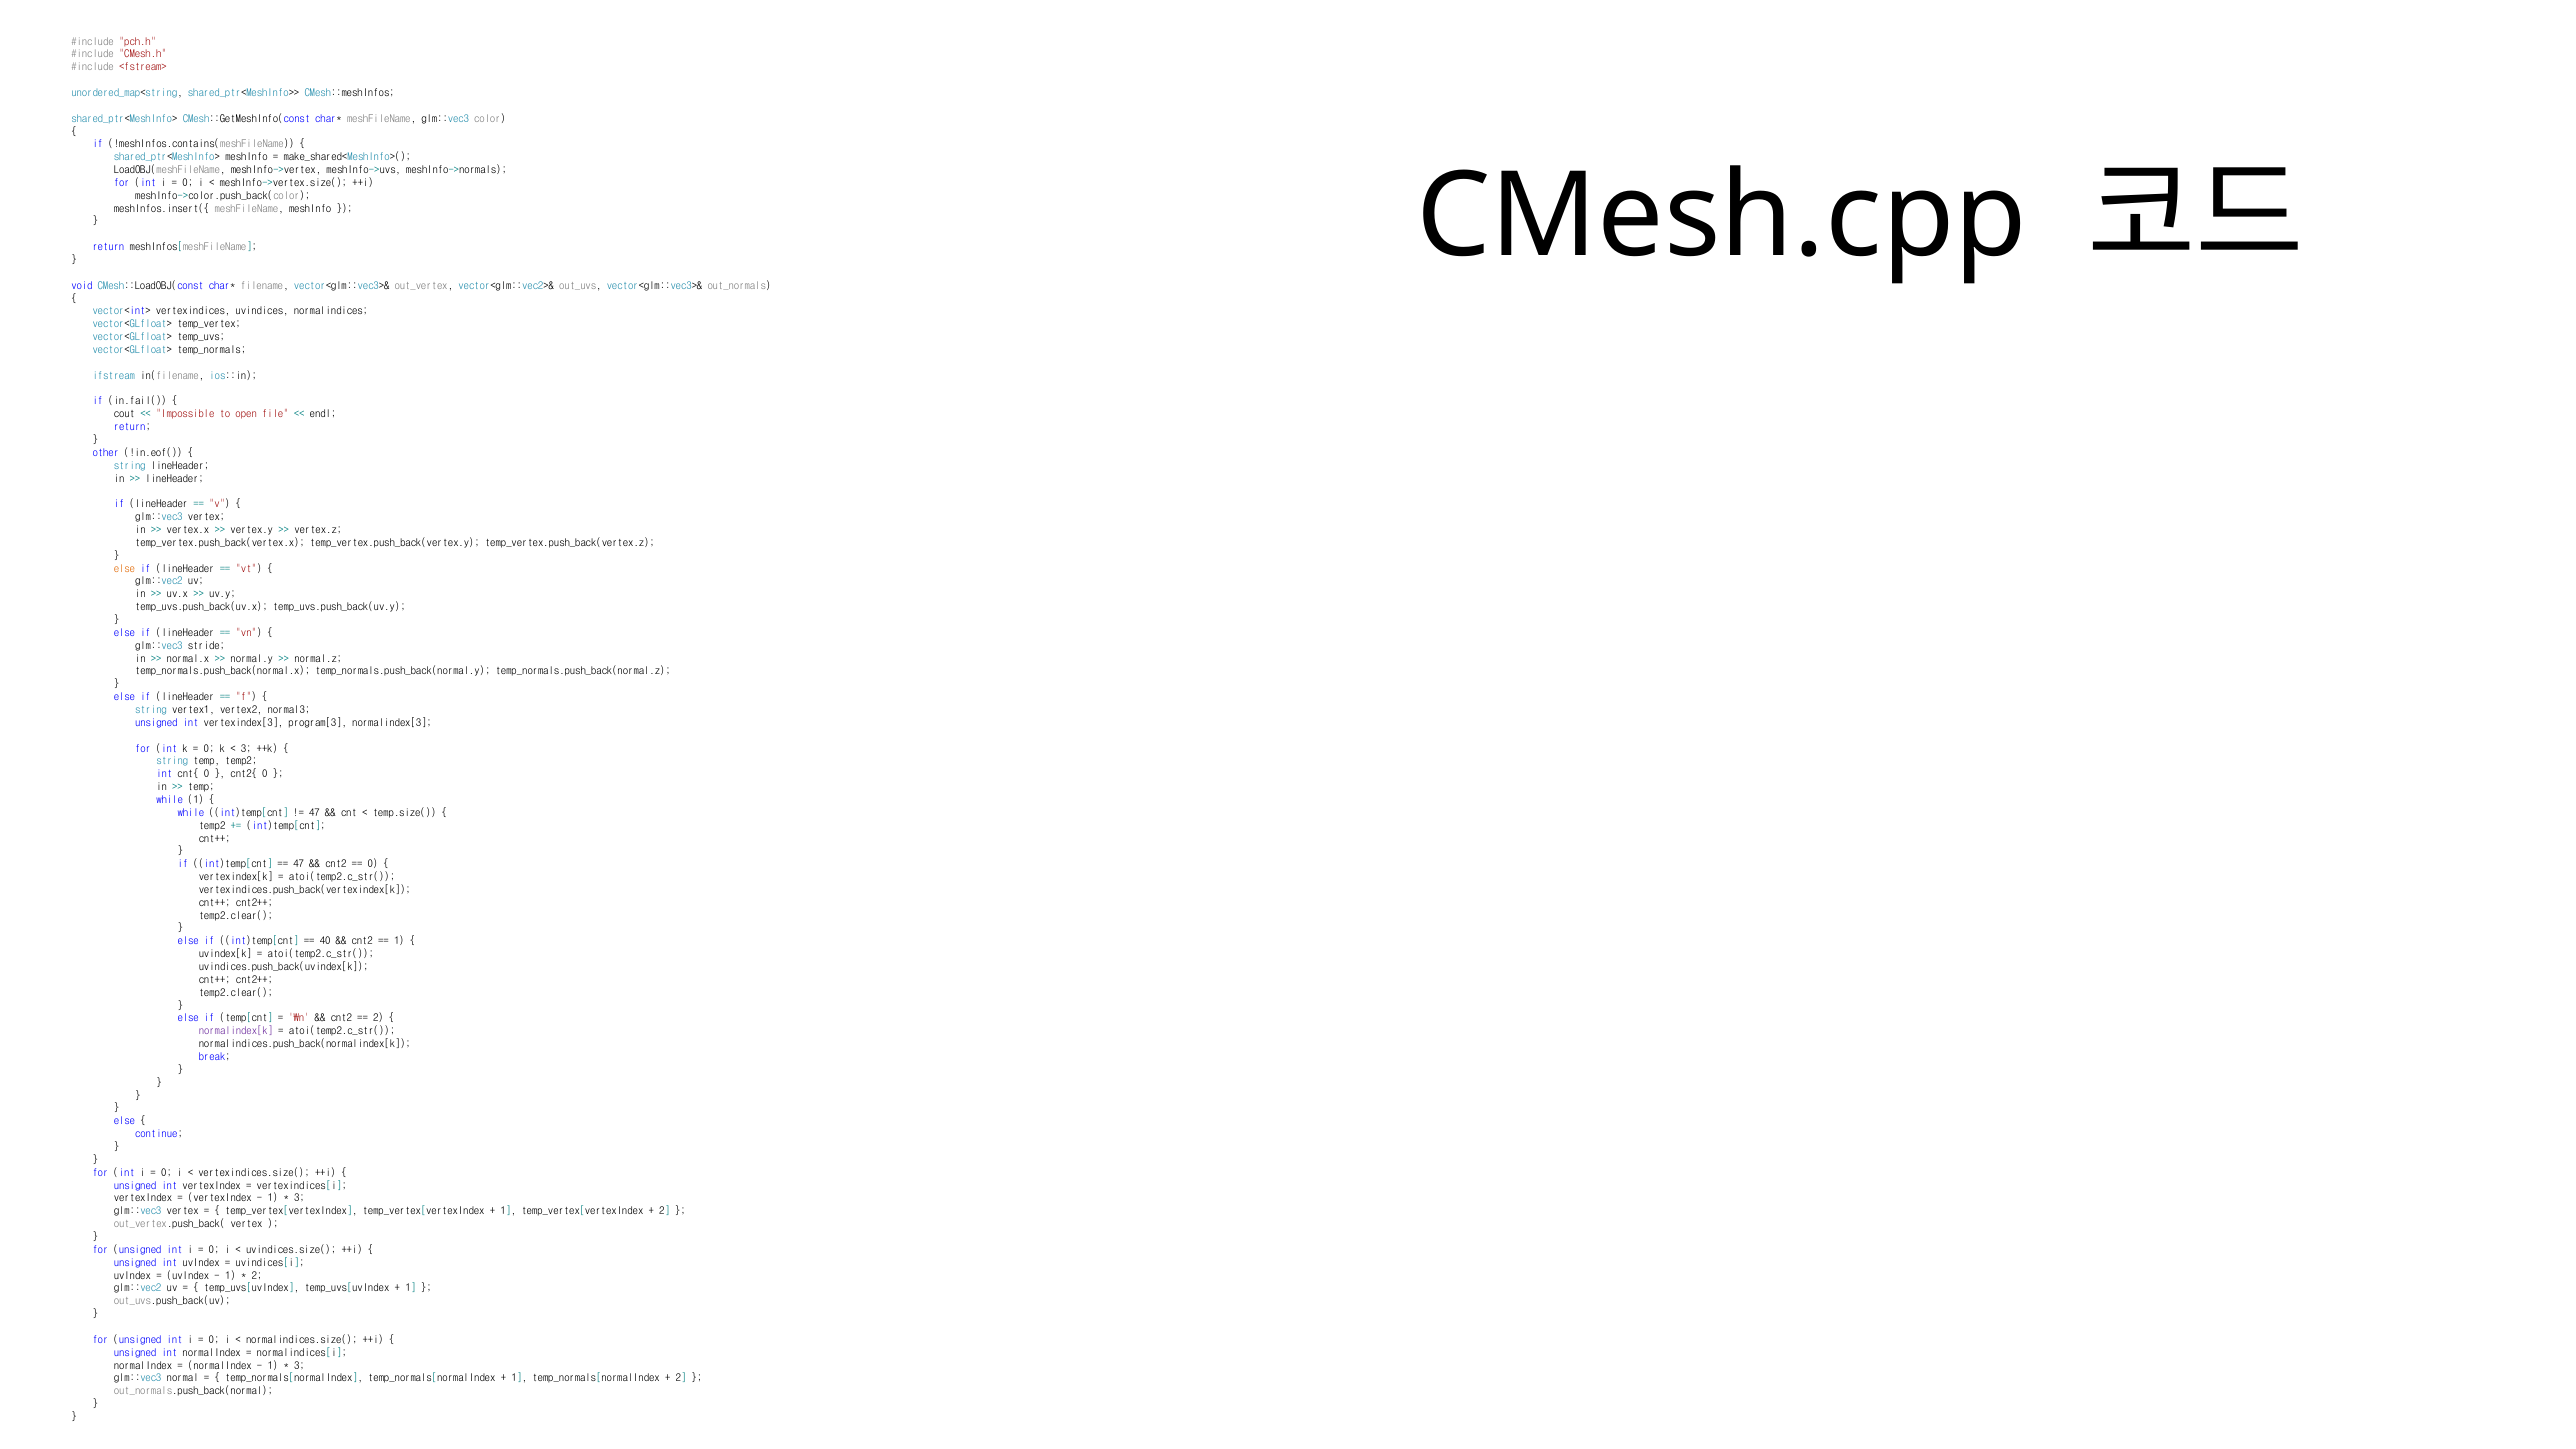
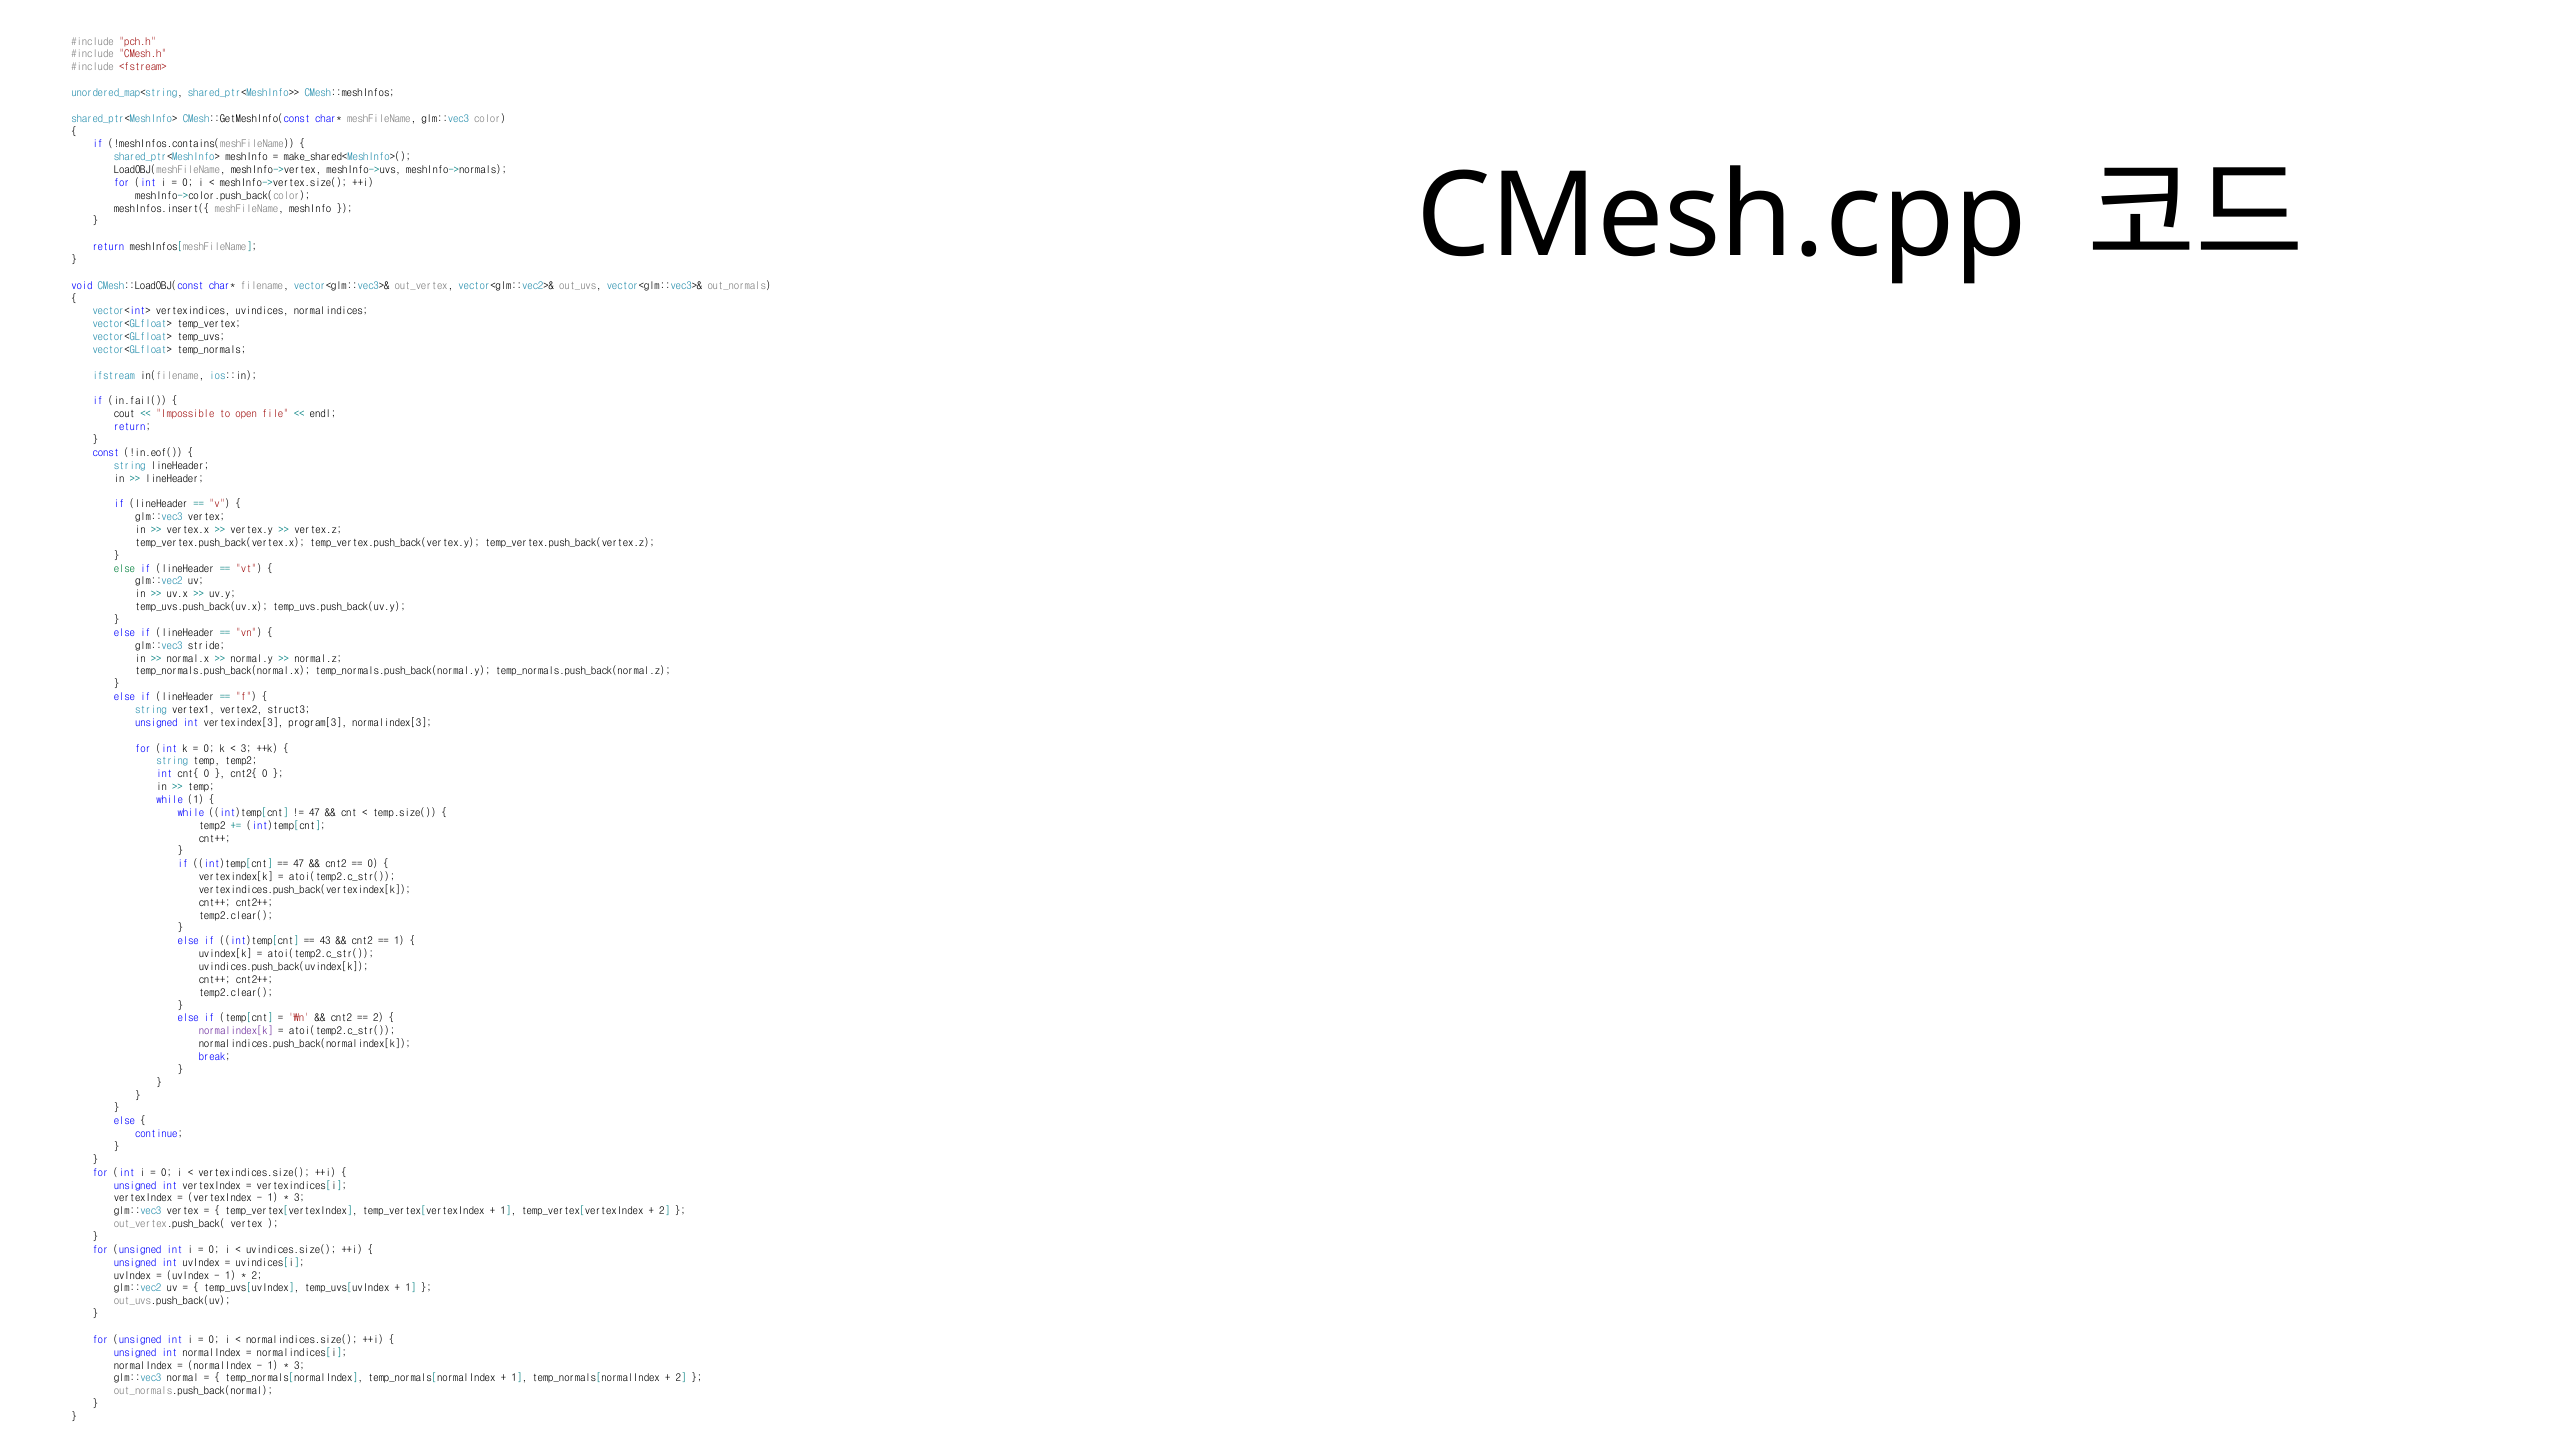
other: other -> const (106, 453)
else colour: orange -> green (124, 569)
normal3: normal3 -> struct3 (289, 710)
40: 40 -> 43 (325, 941)
